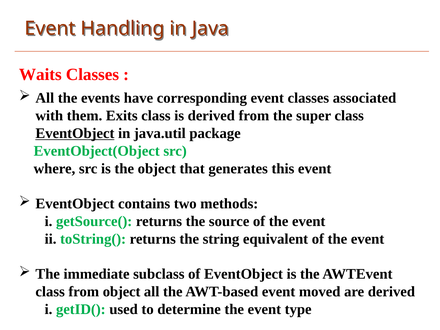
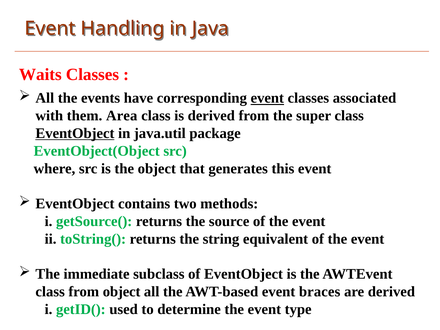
event underline: none -> present (267, 98)
Exits: Exits -> Area (122, 116)
moved: moved -> braces (320, 292)
